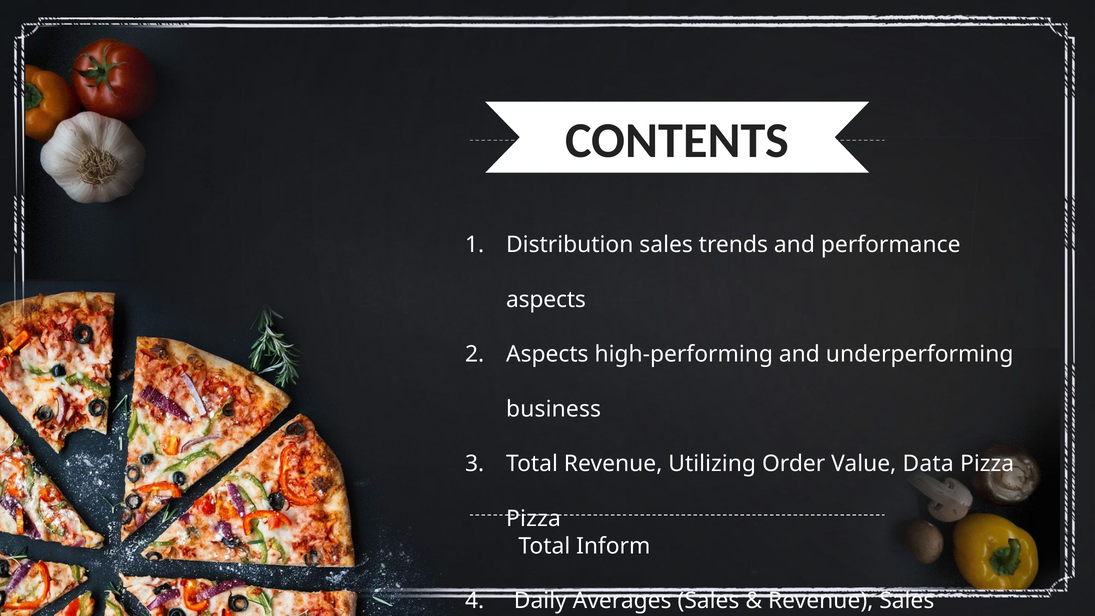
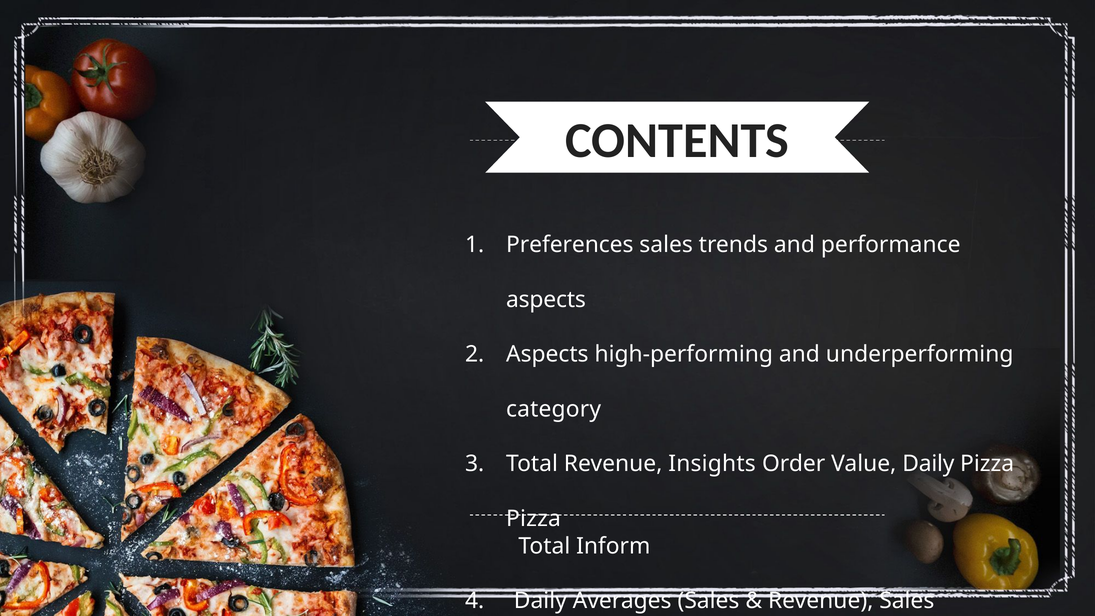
Distribution: Distribution -> Preferences (570, 245)
business: business -> category (554, 409)
Utilizing: Utilizing -> Insights (712, 464)
Value Data: Data -> Daily (928, 464)
